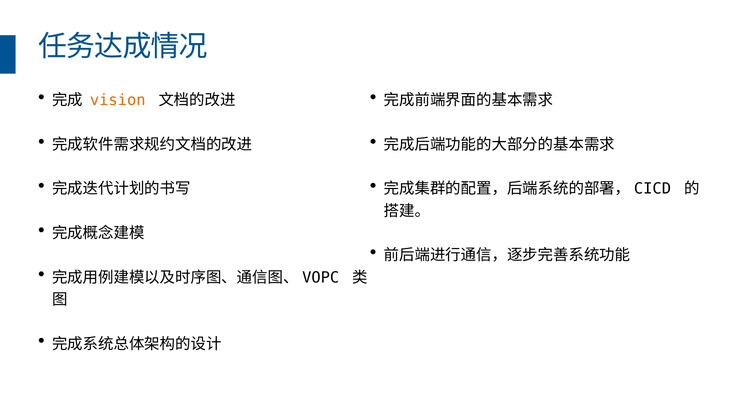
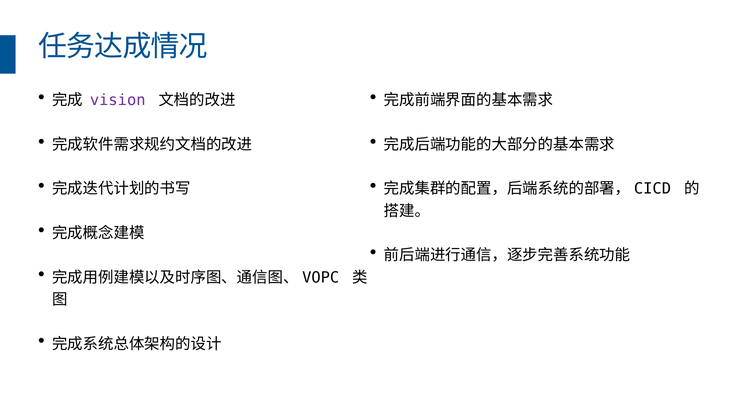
vision colour: orange -> purple (118, 100)
